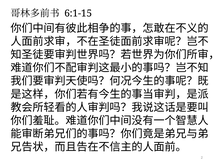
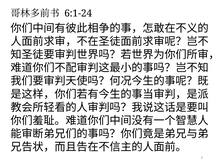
6:1-15: 6:1-15 -> 6:1-24 (78, 13)
